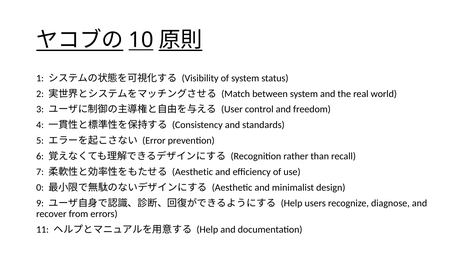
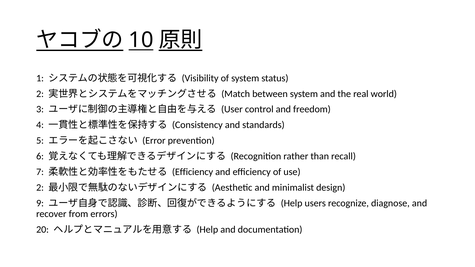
Aesthetic: Aesthetic -> Efficiency (193, 172)
0: 0 -> 2 (40, 188)
11: 11 -> 20 (43, 230)
